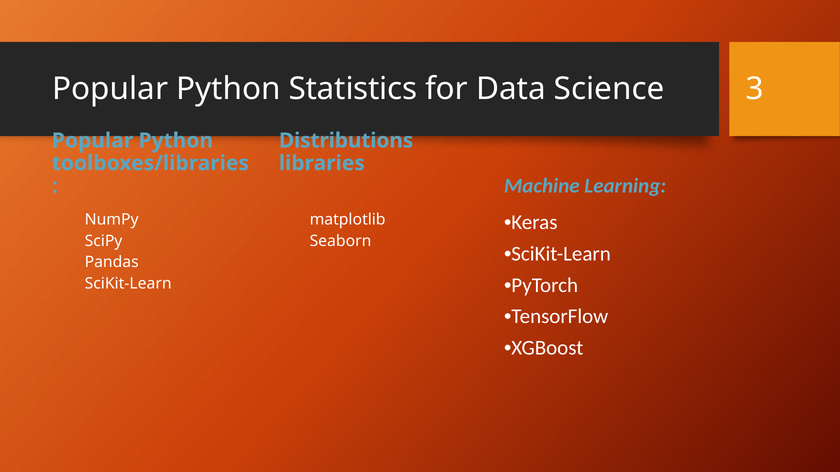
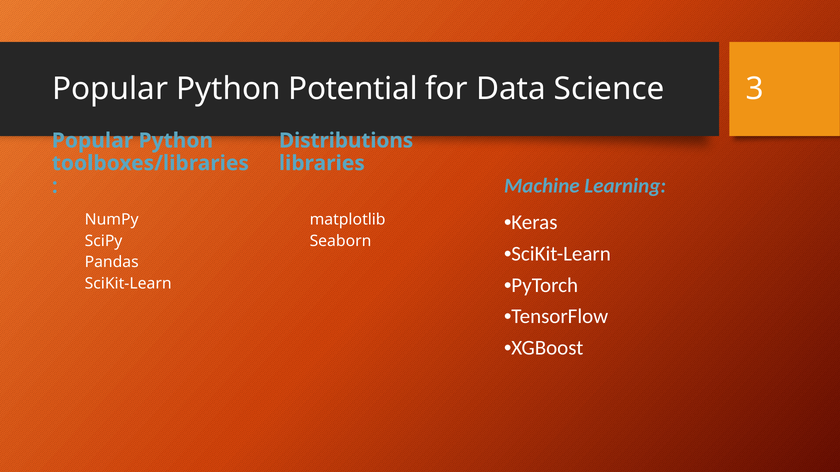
Statistics: Statistics -> Potential (353, 89)
